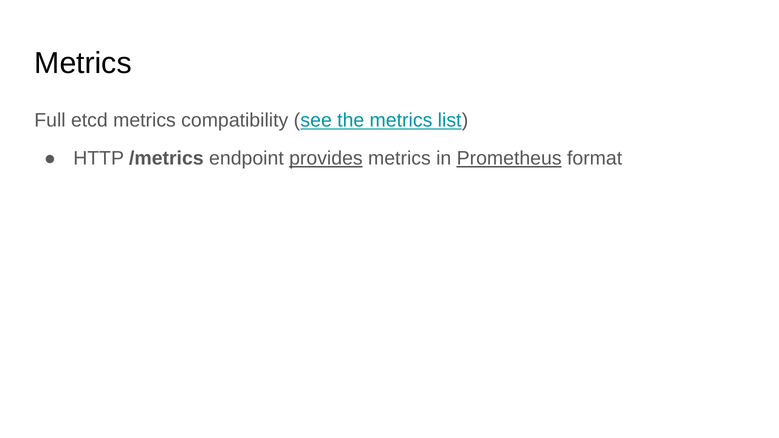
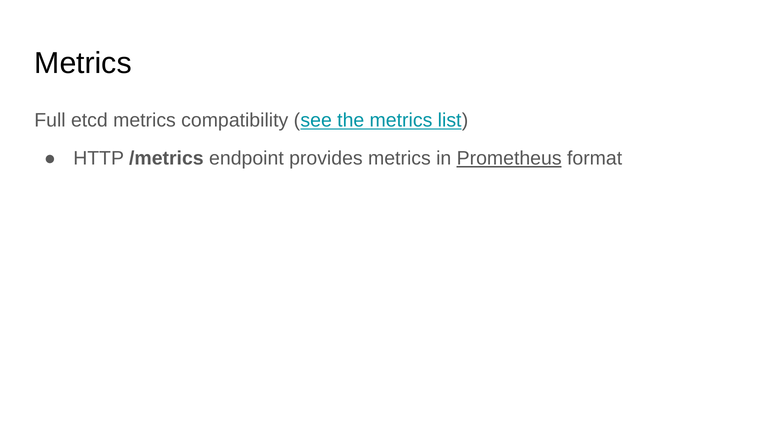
provides underline: present -> none (326, 158)
